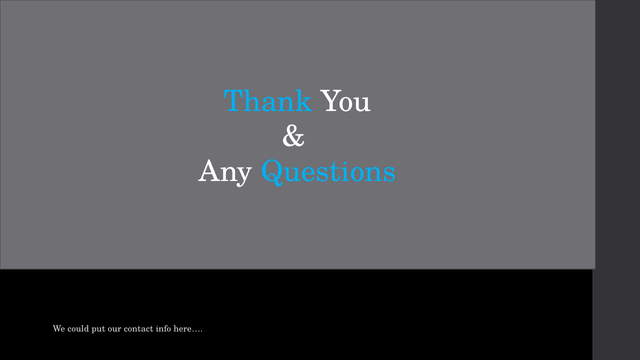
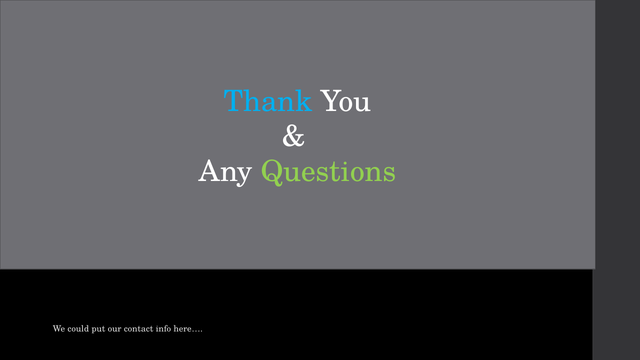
Questions colour: light blue -> light green (328, 172)
